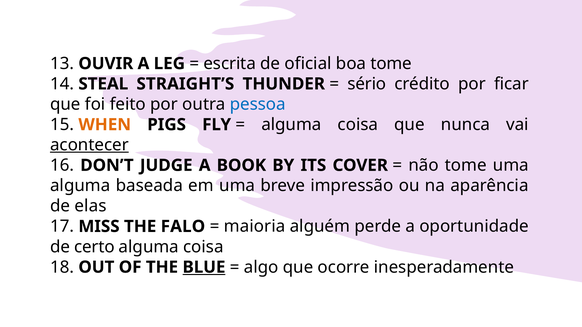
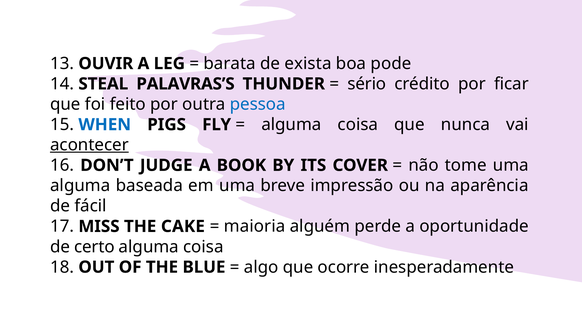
escrita: escrita -> barata (230, 64)
oficial: oficial -> exista (308, 64)
boa tome: tome -> pode (391, 64)
STRAIGHT’S: STRAIGHT’S -> PALAVRAS’S (185, 84)
WHEN colour: orange -> blue (105, 125)
elas: elas -> fácil (91, 206)
FALO: FALO -> CAKE (183, 227)
BLUE underline: present -> none (204, 267)
